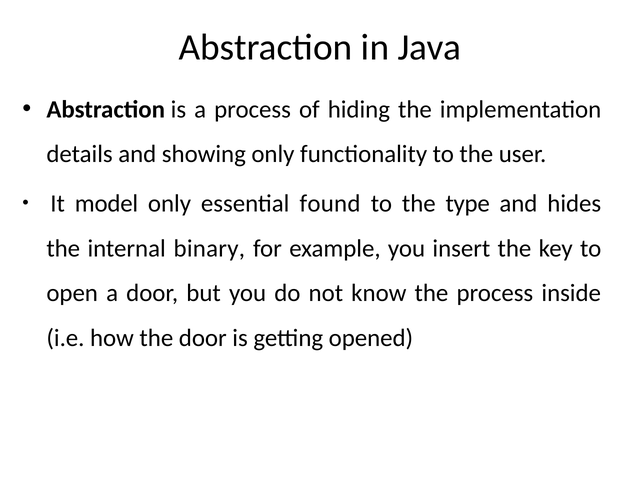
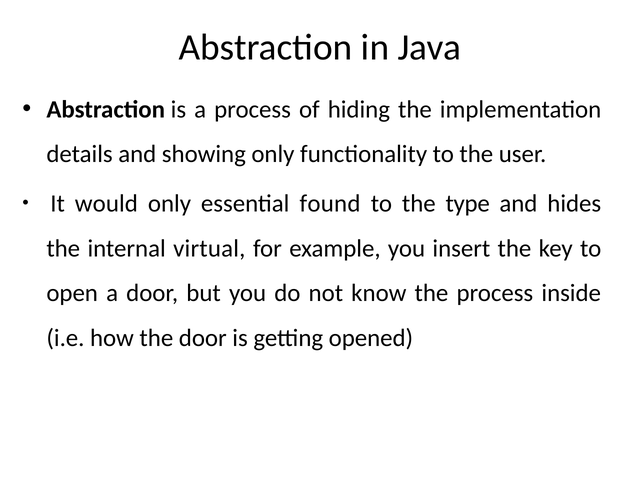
model: model -> would (106, 204)
binary: binary -> virtual (209, 248)
